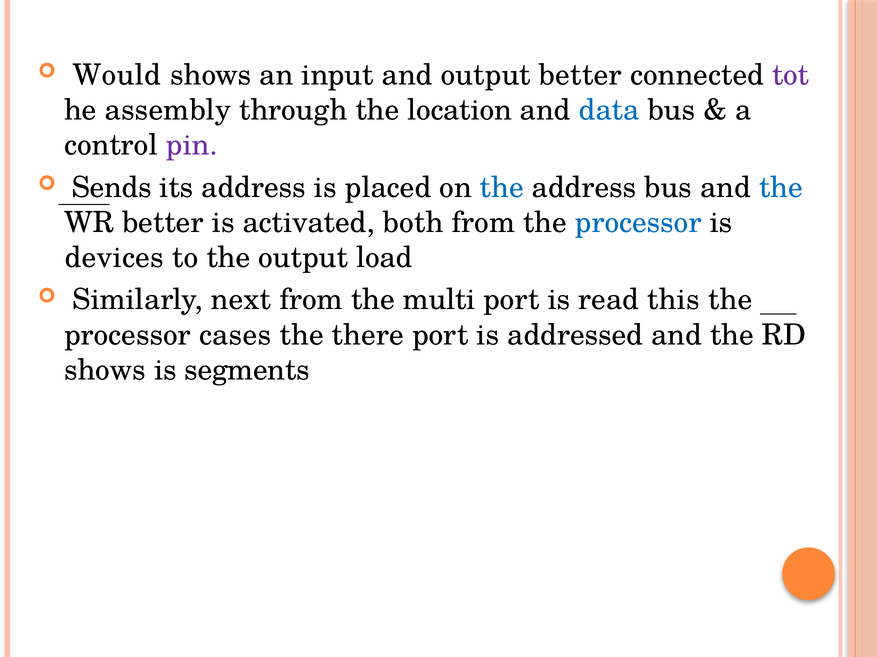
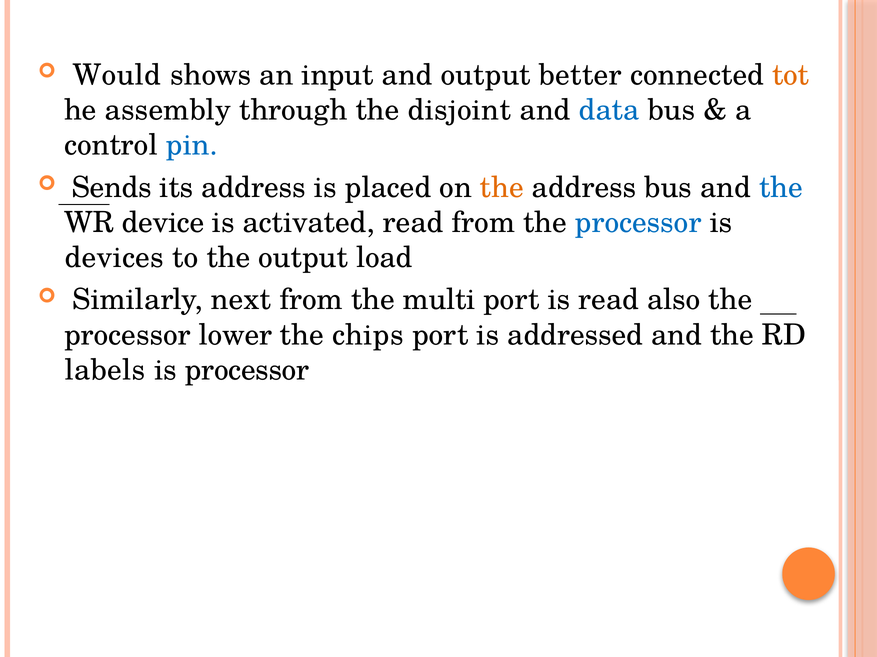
tot colour: purple -> orange (791, 75)
location: location -> disjoint (459, 110)
pin colour: purple -> blue (192, 145)
the colour: blue -> orange (502, 188)
WR better: better -> device (163, 223)
activated both: both -> read (413, 223)
this: this -> also (674, 300)
cases: cases -> lower (235, 335)
there: there -> chips (368, 335)
shows: shows -> labels (105, 370)
is segments: segments -> processor (247, 370)
